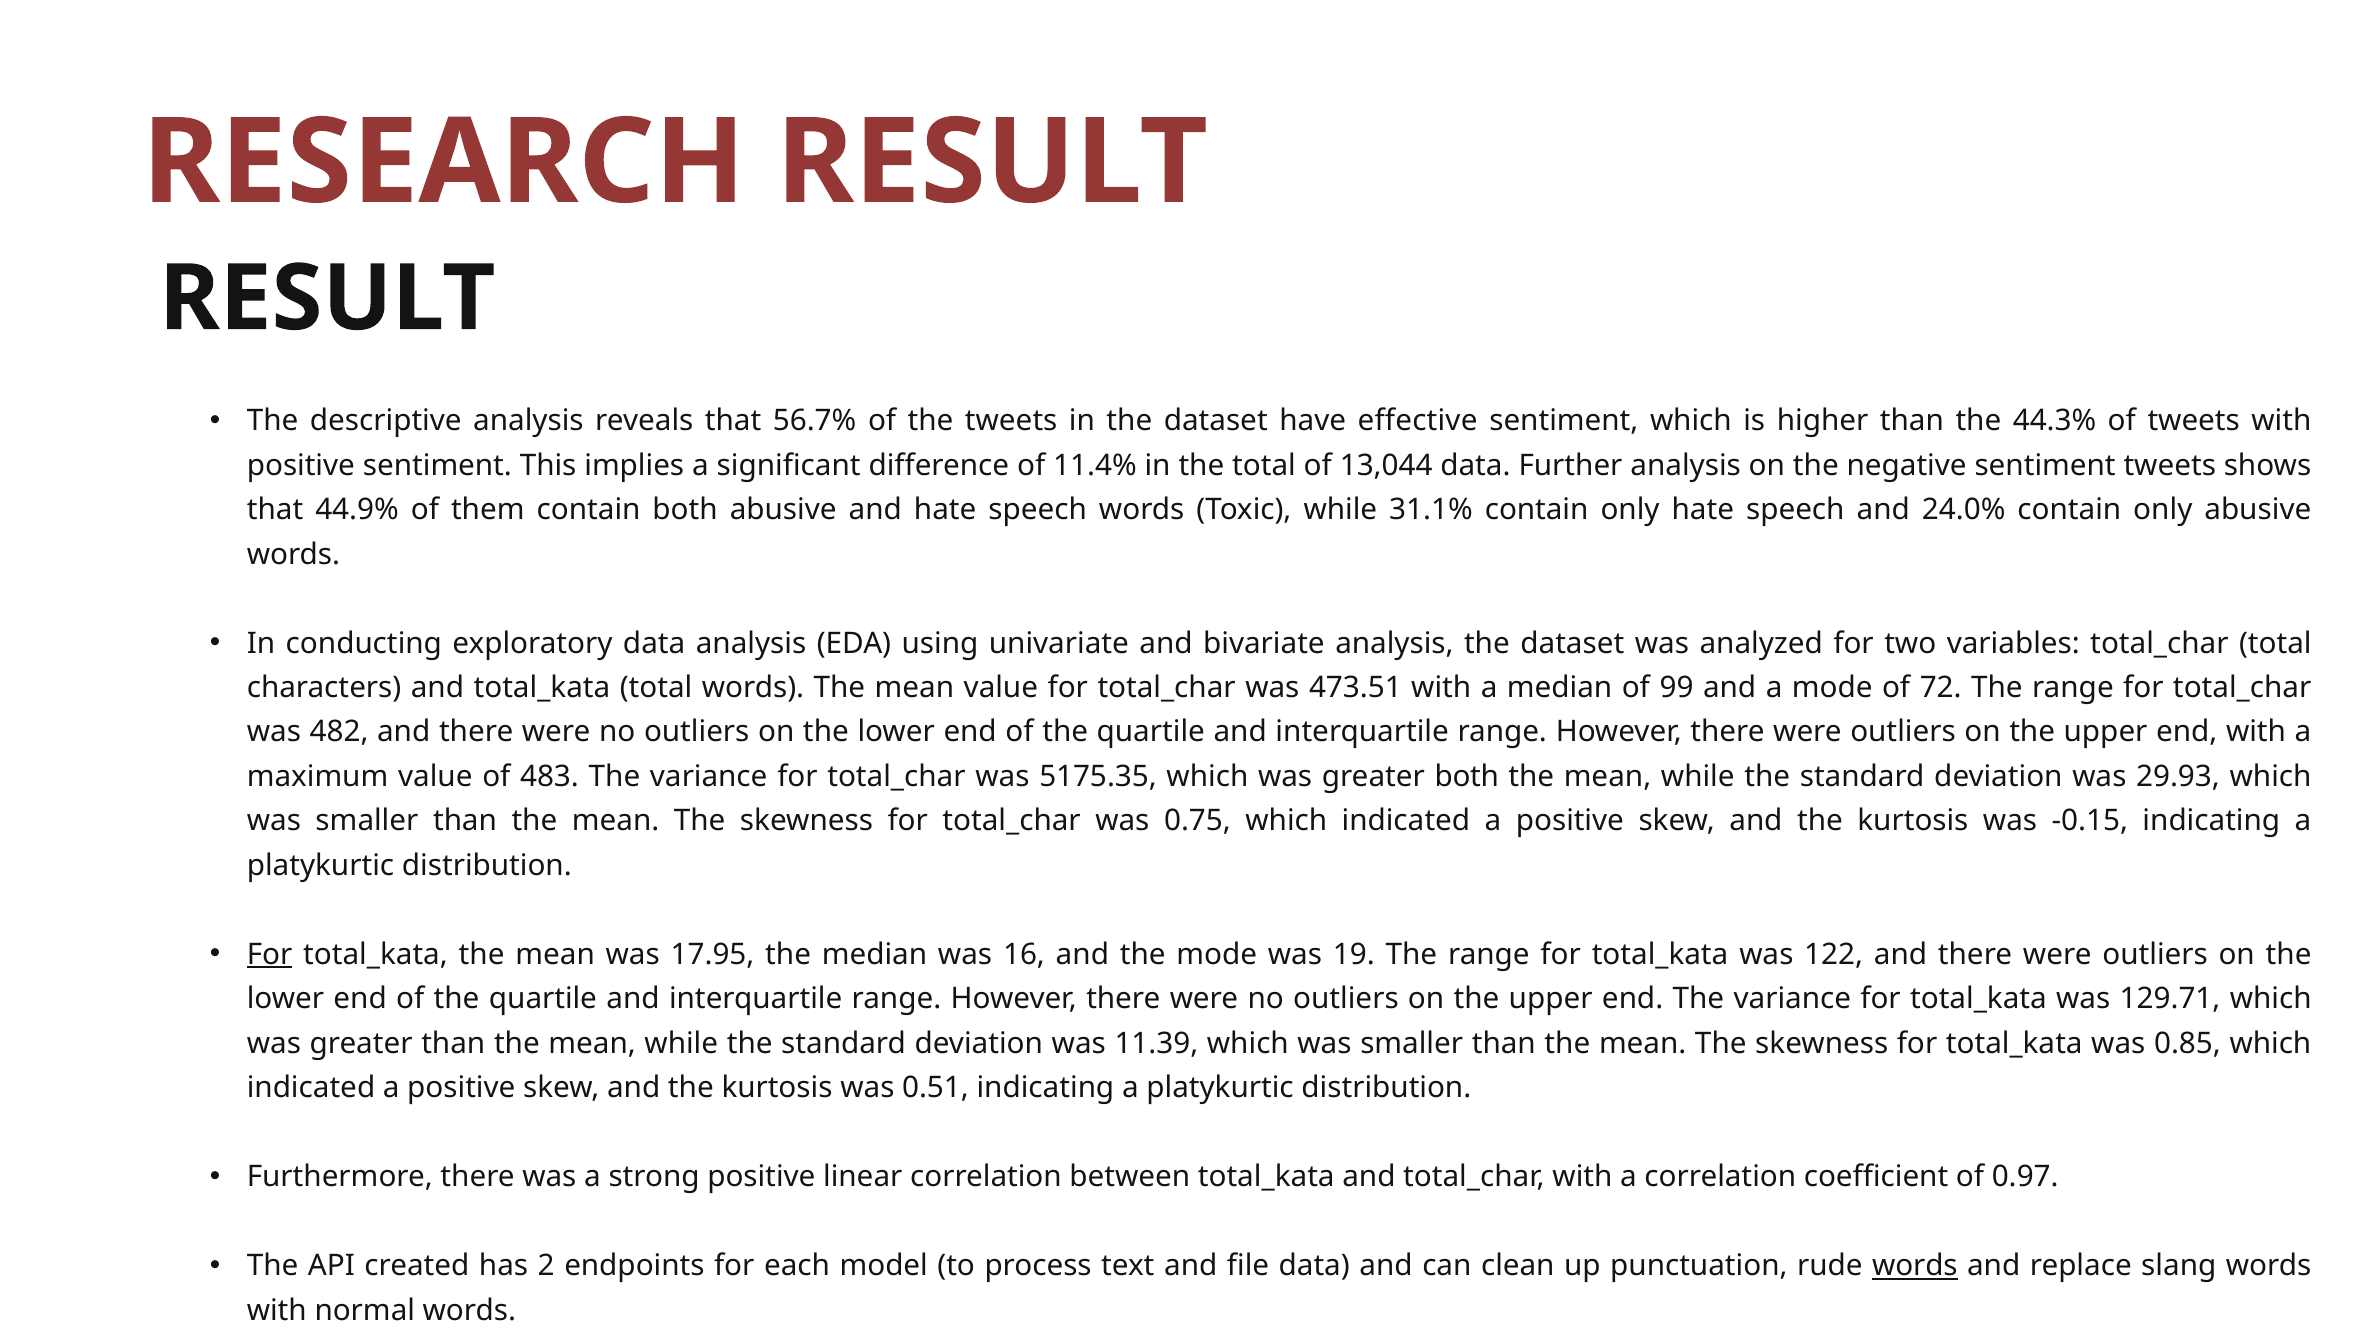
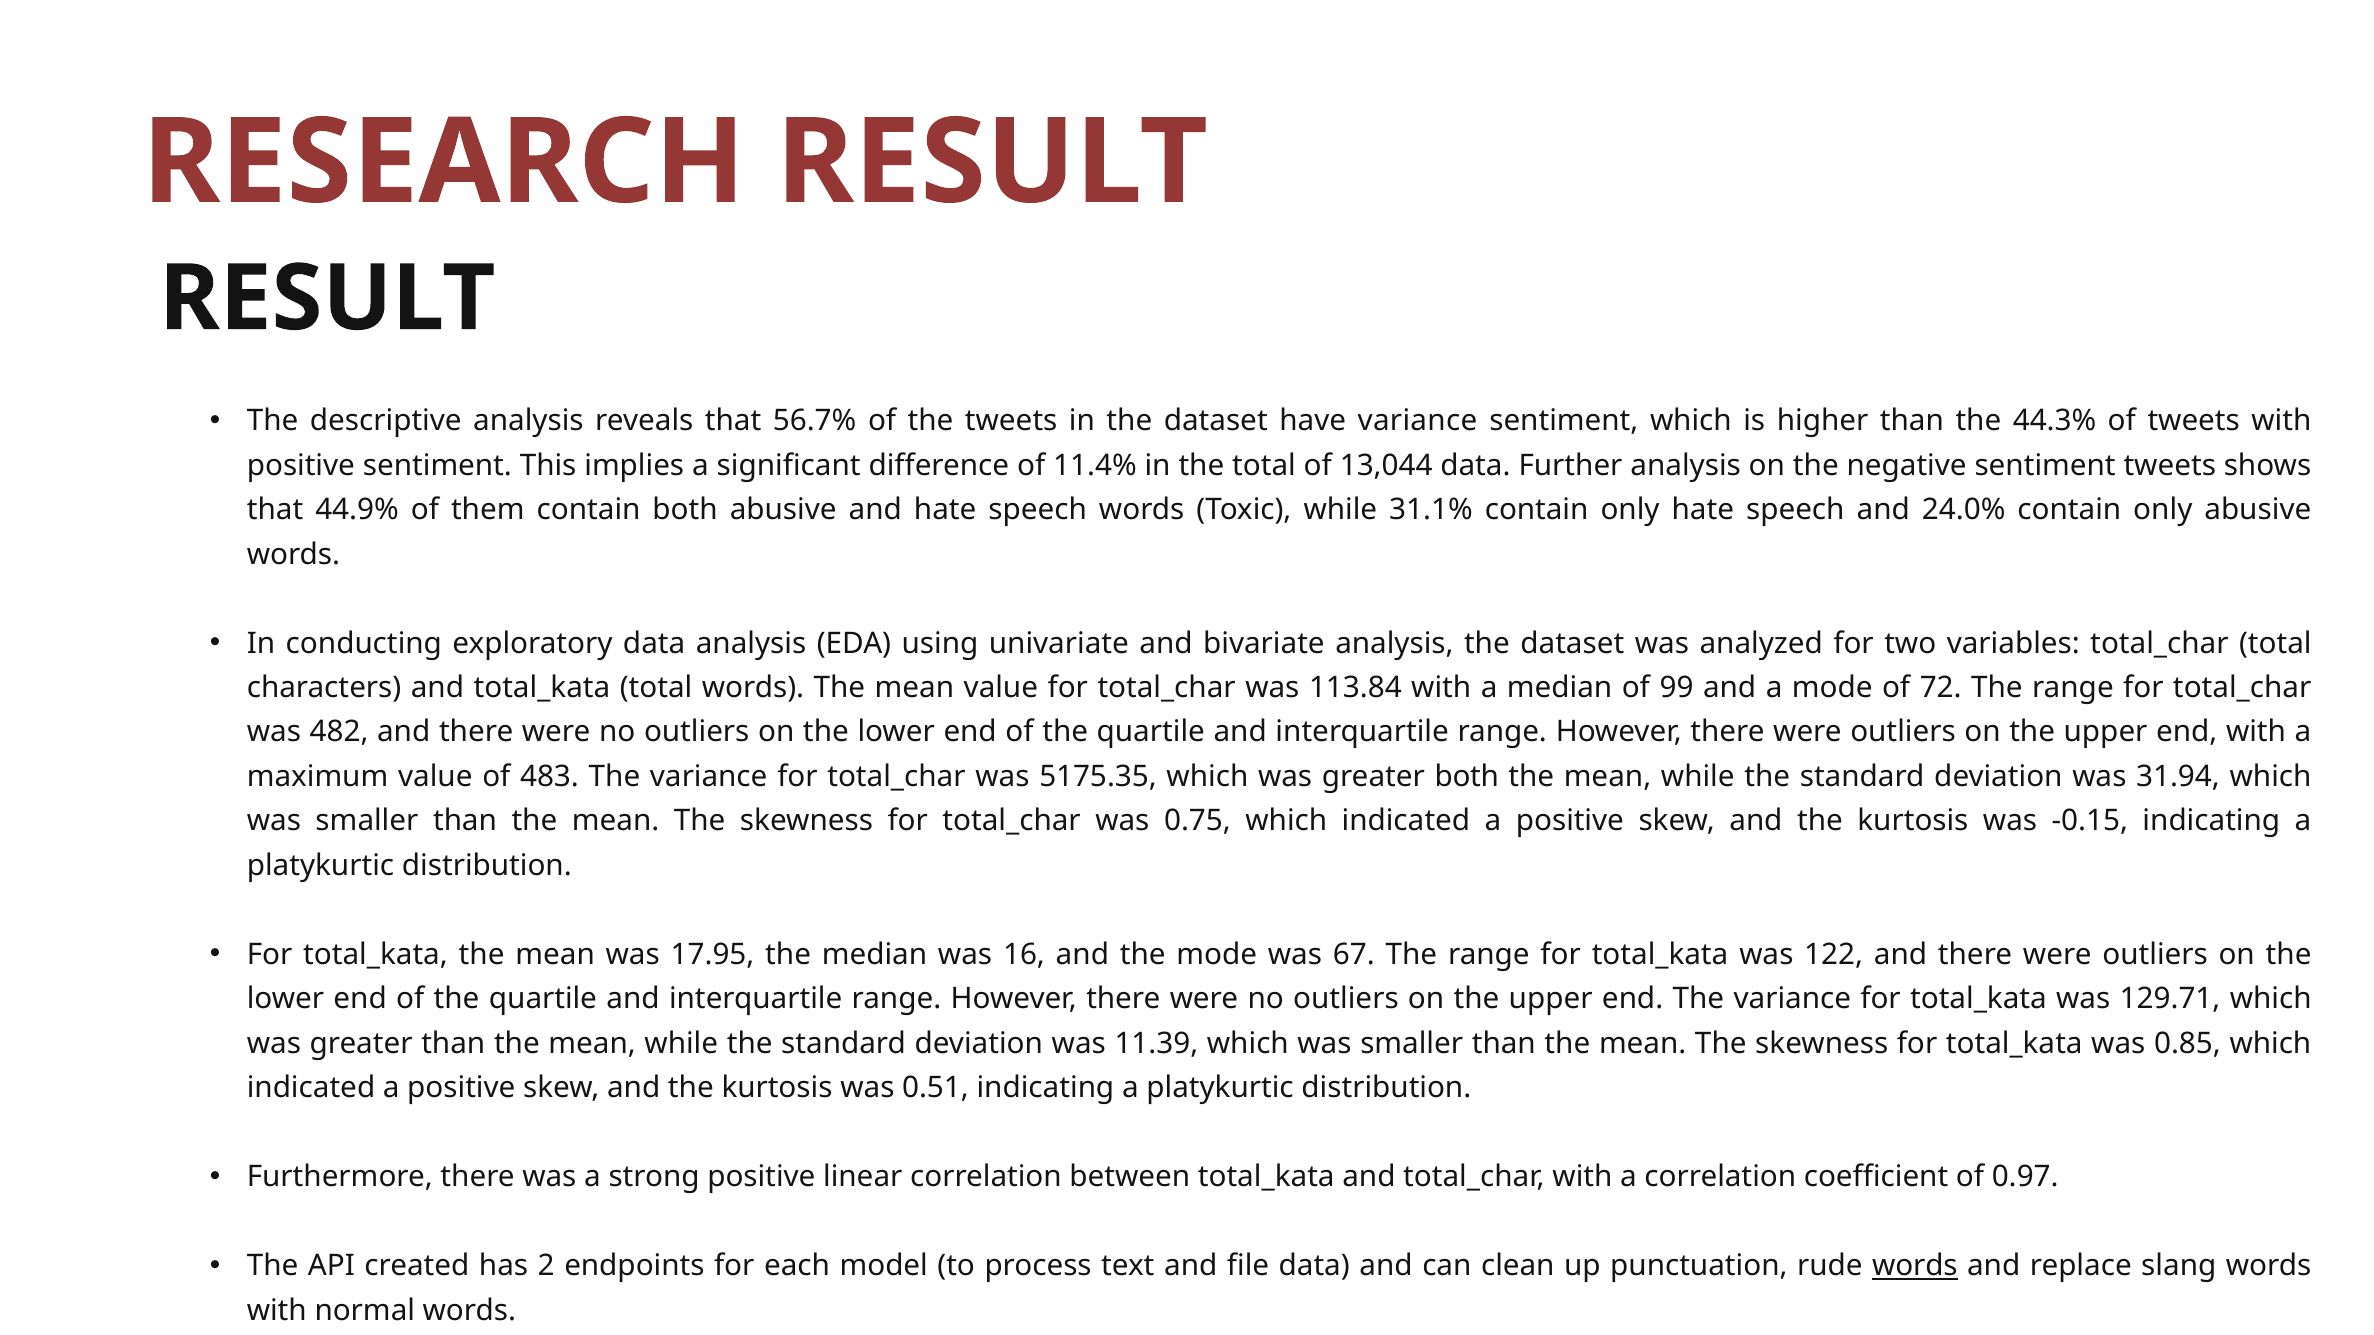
have effective: effective -> variance (1417, 421)
473.51: 473.51 -> 113.84 (1355, 688)
29.93: 29.93 -> 31.94 (2178, 777)
For underline: present -> none (270, 955)
19: 19 -> 67 (1354, 955)
